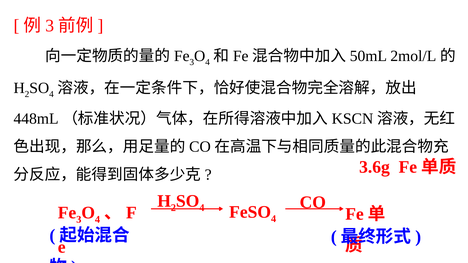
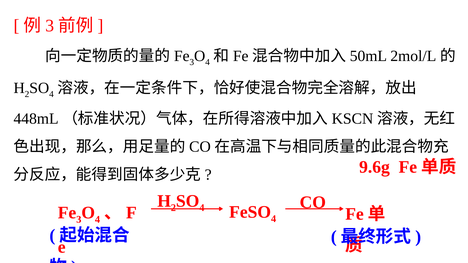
3.6g: 3.6g -> 9.6g (374, 167)
